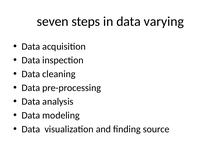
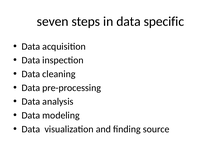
varying: varying -> specific (164, 21)
